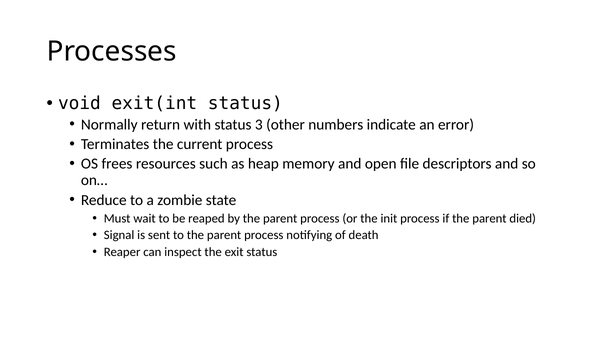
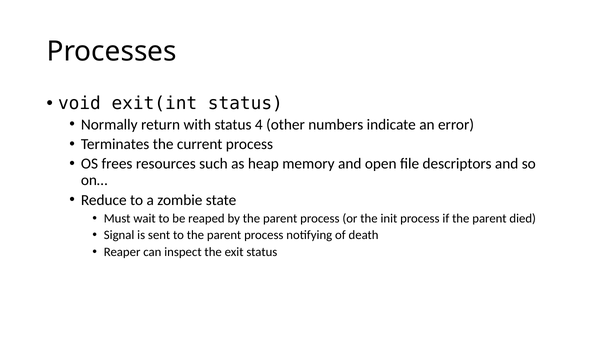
3: 3 -> 4 (259, 124)
